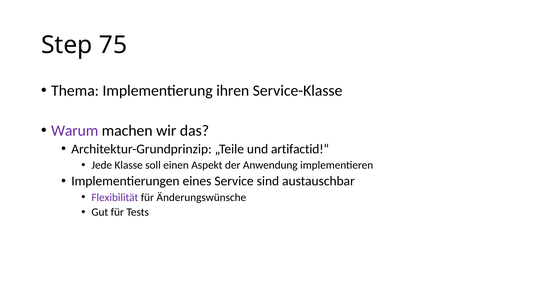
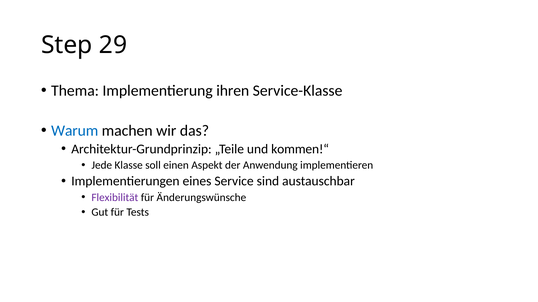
75: 75 -> 29 (113, 45)
Warum colour: purple -> blue (75, 131)
artifactid!“: artifactid!“ -> kommen!“ (300, 149)
